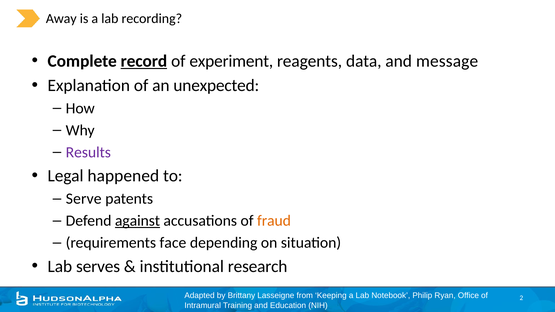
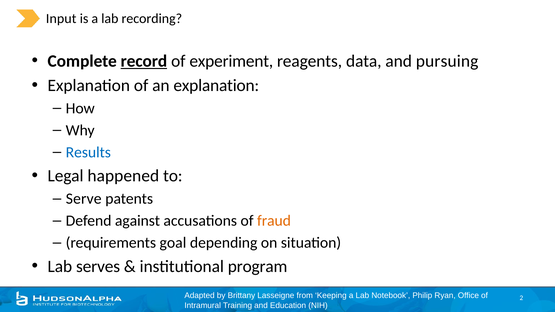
Away: Away -> Input (61, 18)
message: message -> pursuing (447, 61)
an unexpected: unexpected -> explanation (216, 86)
Results colour: purple -> blue (88, 152)
against underline: present -> none (138, 221)
face: face -> goal (173, 243)
research: research -> program (258, 267)
